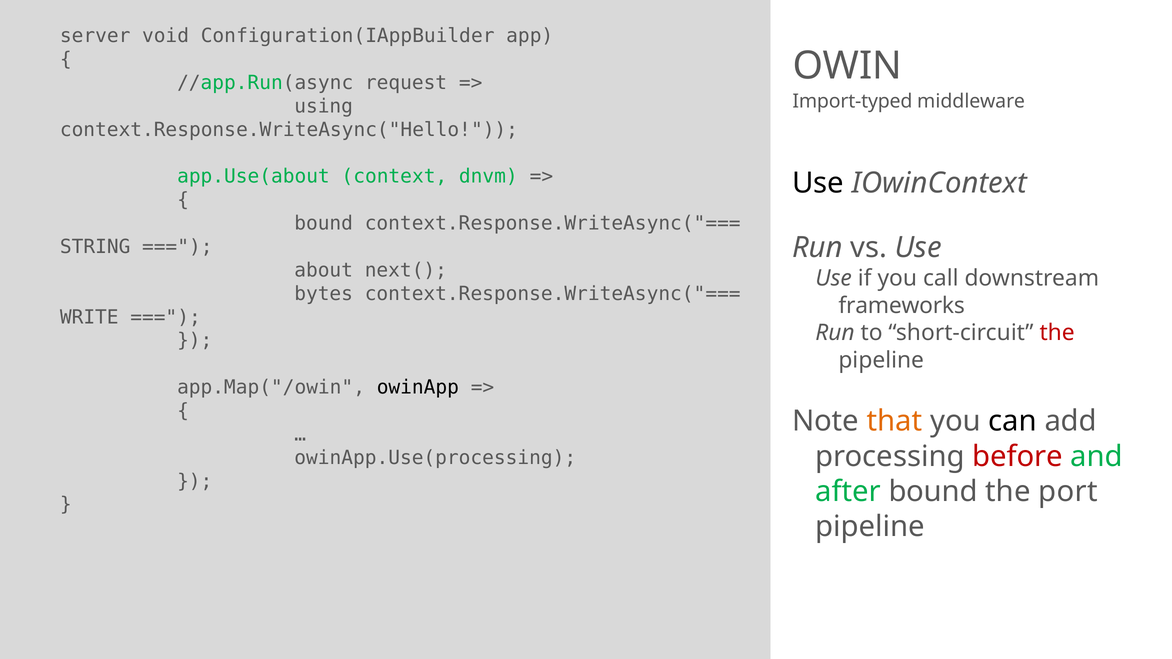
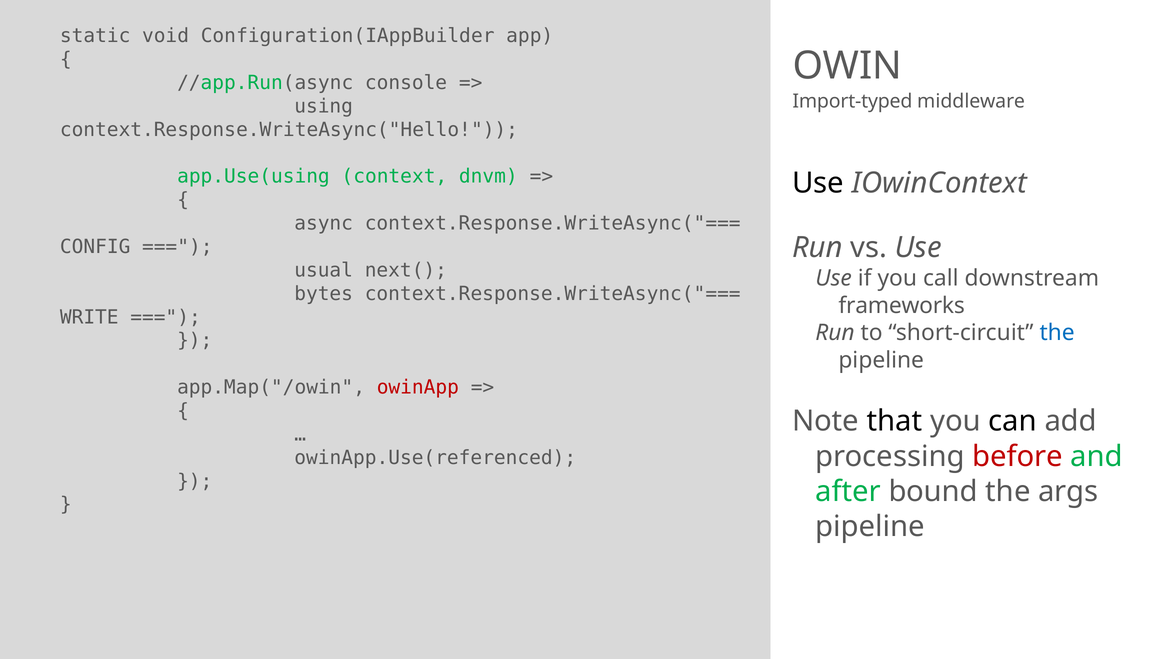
server: server -> static (95, 36)
request: request -> console (406, 83)
app.Use(about: app.Use(about -> app.Use(using (253, 177)
bound: bound -> async (324, 223)
STRING: STRING -> CONFIG (95, 247)
about: about -> usual (324, 270)
the colour: red -> blue (1057, 333)
owinApp colour: black -> red (418, 388)
that colour: orange -> black (895, 421)
owinApp.Use(processing: owinApp.Use(processing -> owinApp.Use(referenced (435, 458)
port: port -> args (1068, 492)
